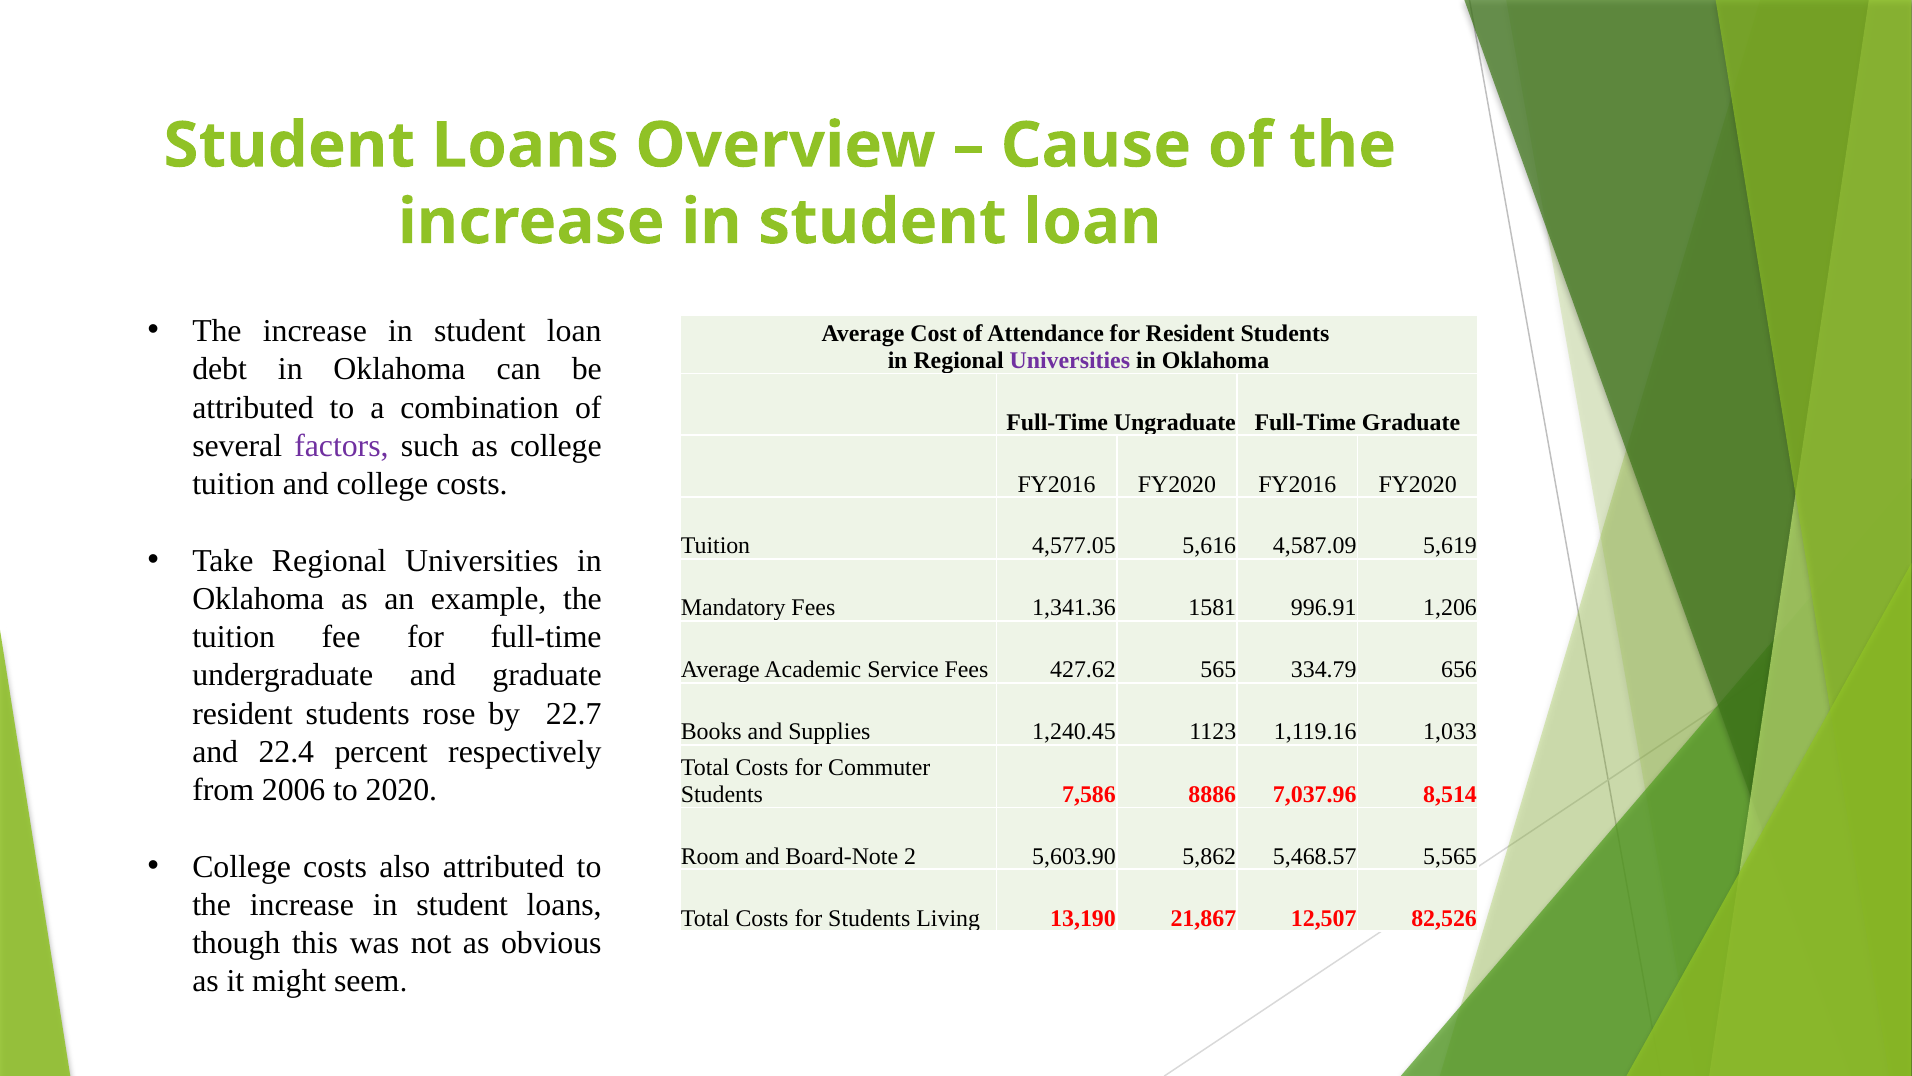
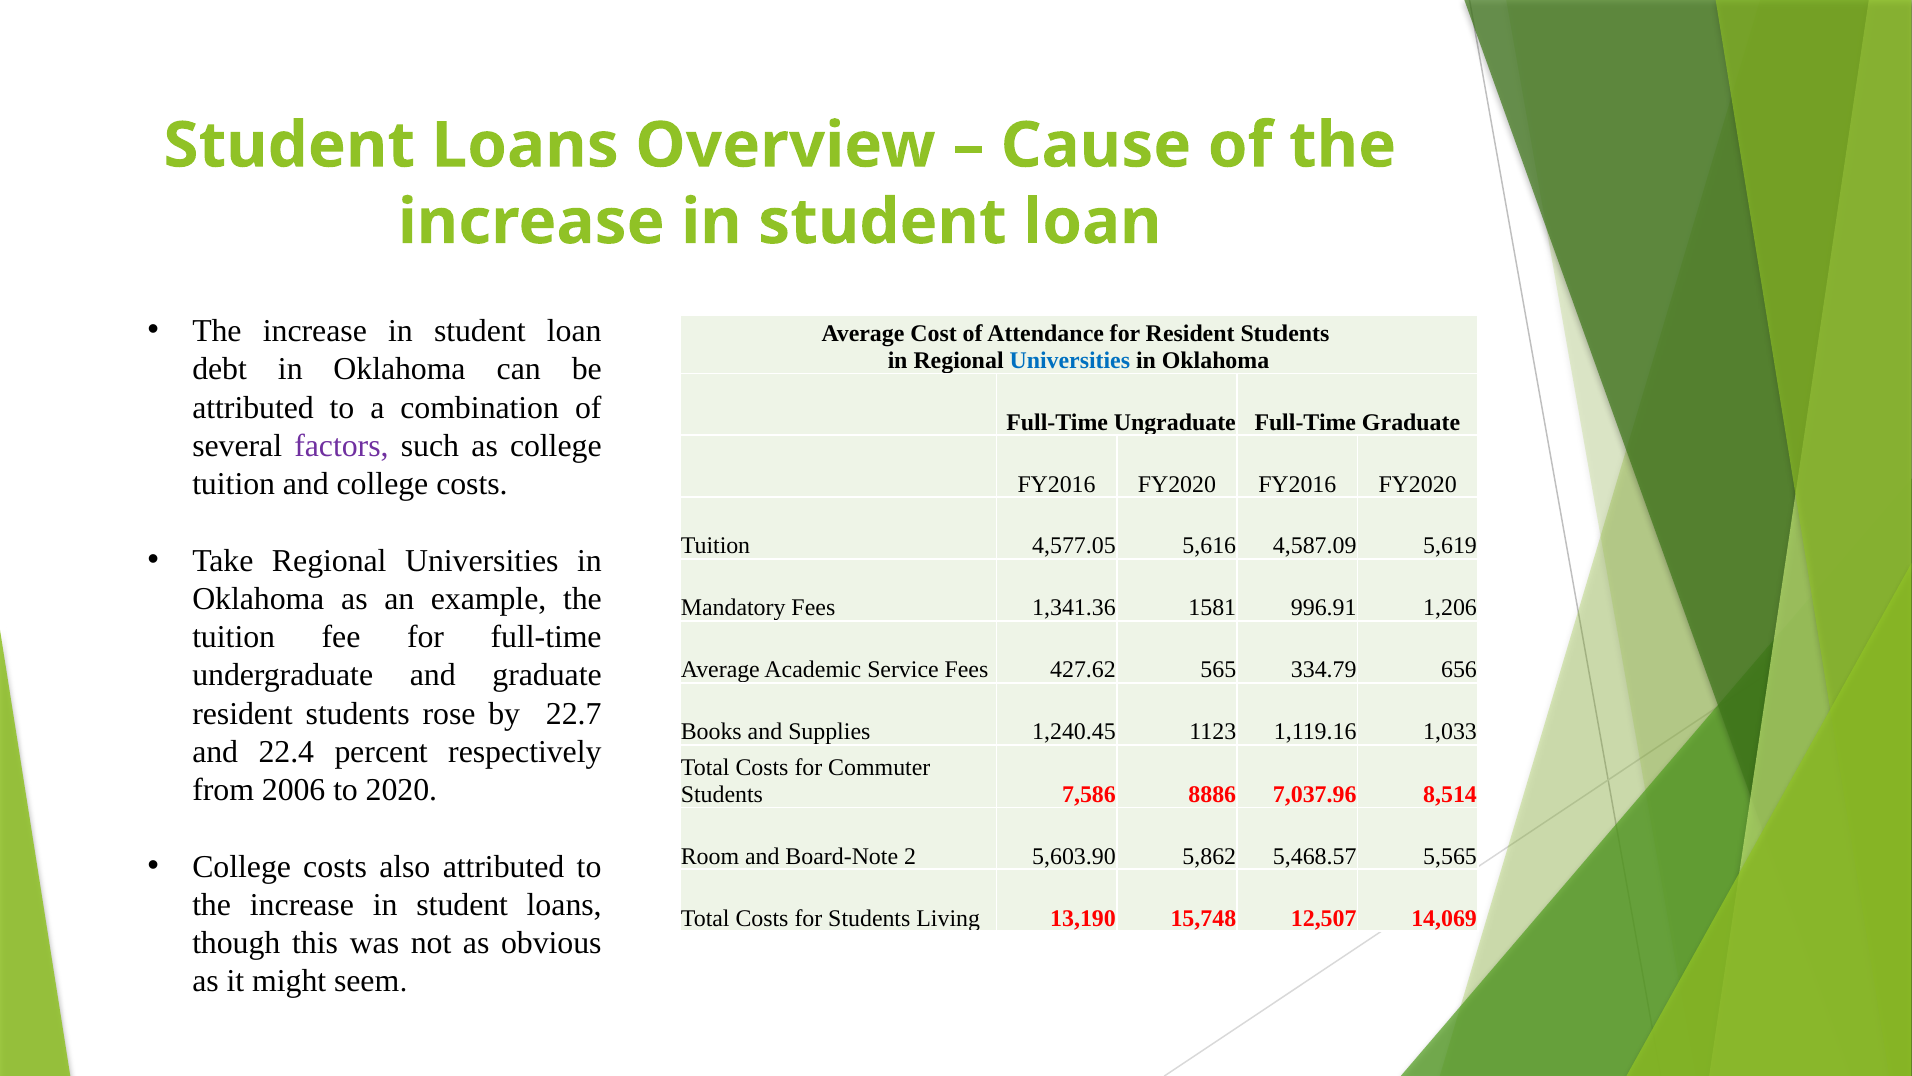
Universities colour: purple -> blue (1070, 360)
21,867: 21,867 -> 15,748 (1203, 918)
82,526: 82,526 -> 14,069 (1444, 918)
